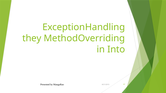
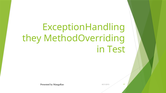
Into: Into -> Test (116, 50)
